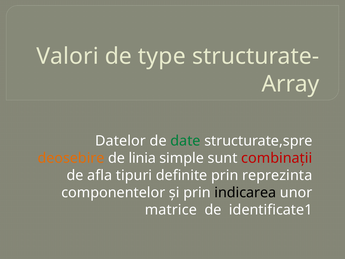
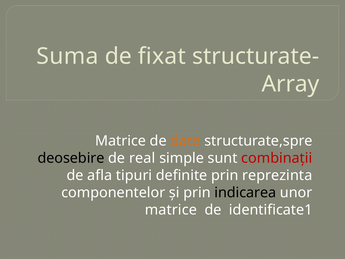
Valori: Valori -> Suma (67, 56)
type: type -> fixat (162, 56)
Datelor: Datelor -> Matrice (121, 141)
date colour: green -> orange (185, 141)
deosebire colour: orange -> black (71, 158)
linia: linia -> real (142, 158)
